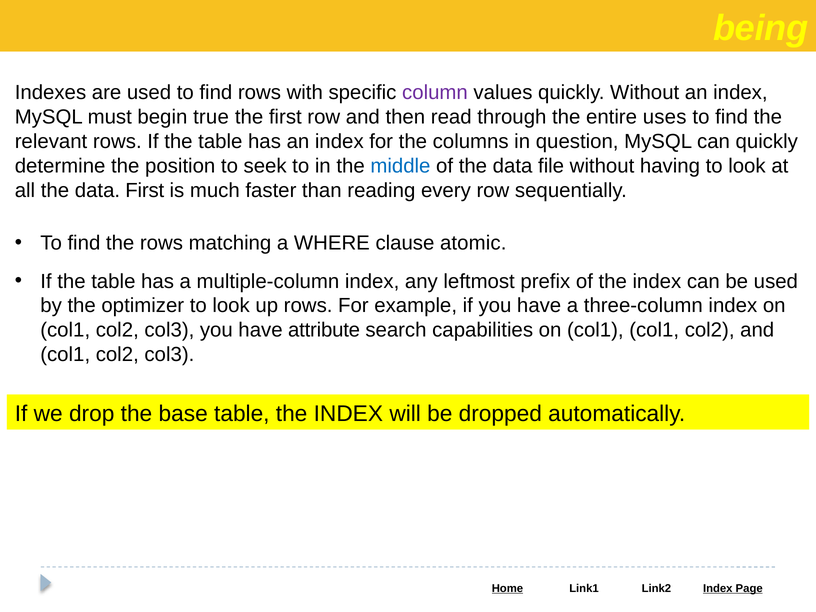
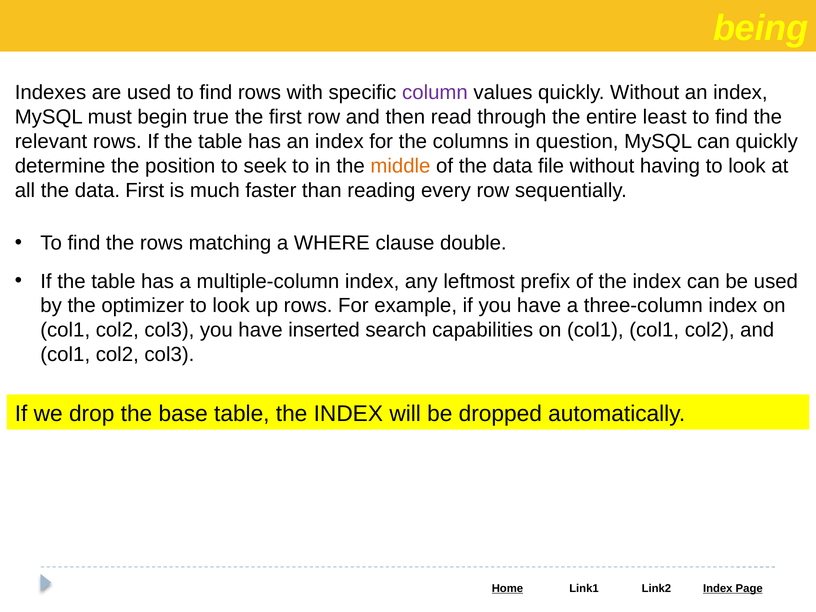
uses: uses -> least (665, 117)
middle colour: blue -> orange (400, 166)
atomic: atomic -> double (473, 243)
attribute: attribute -> inserted (324, 330)
